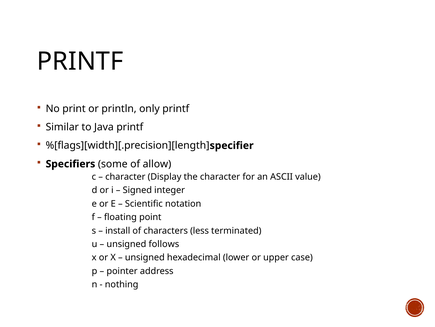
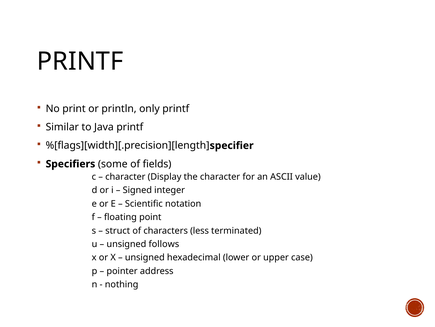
allow: allow -> fields (157, 164)
install: install -> struct (118, 230)
